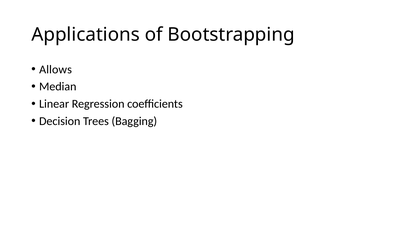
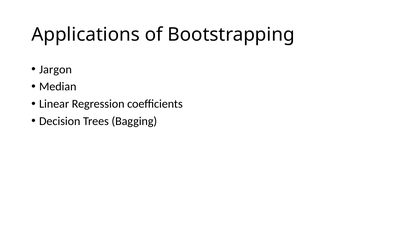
Allows: Allows -> Jargon (56, 70)
